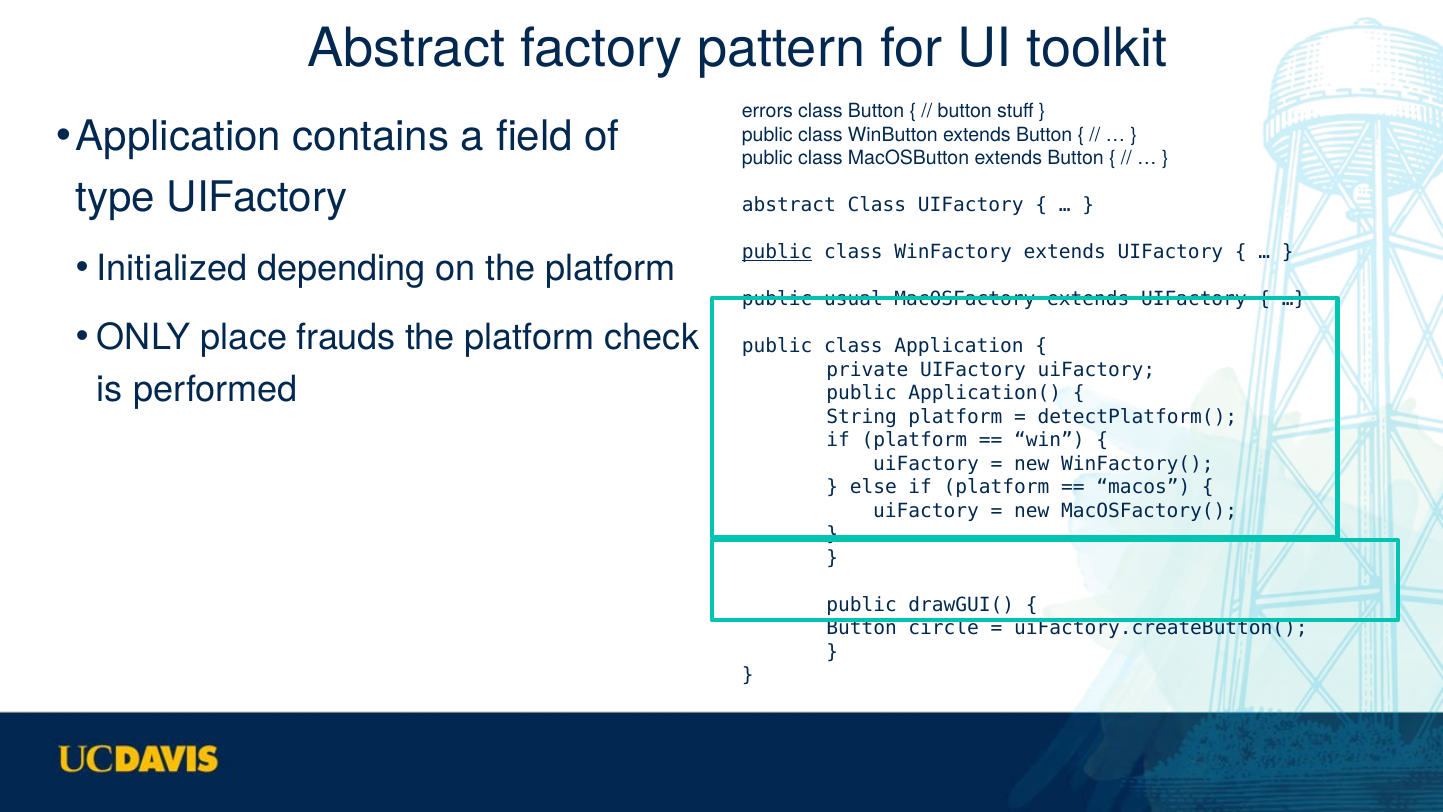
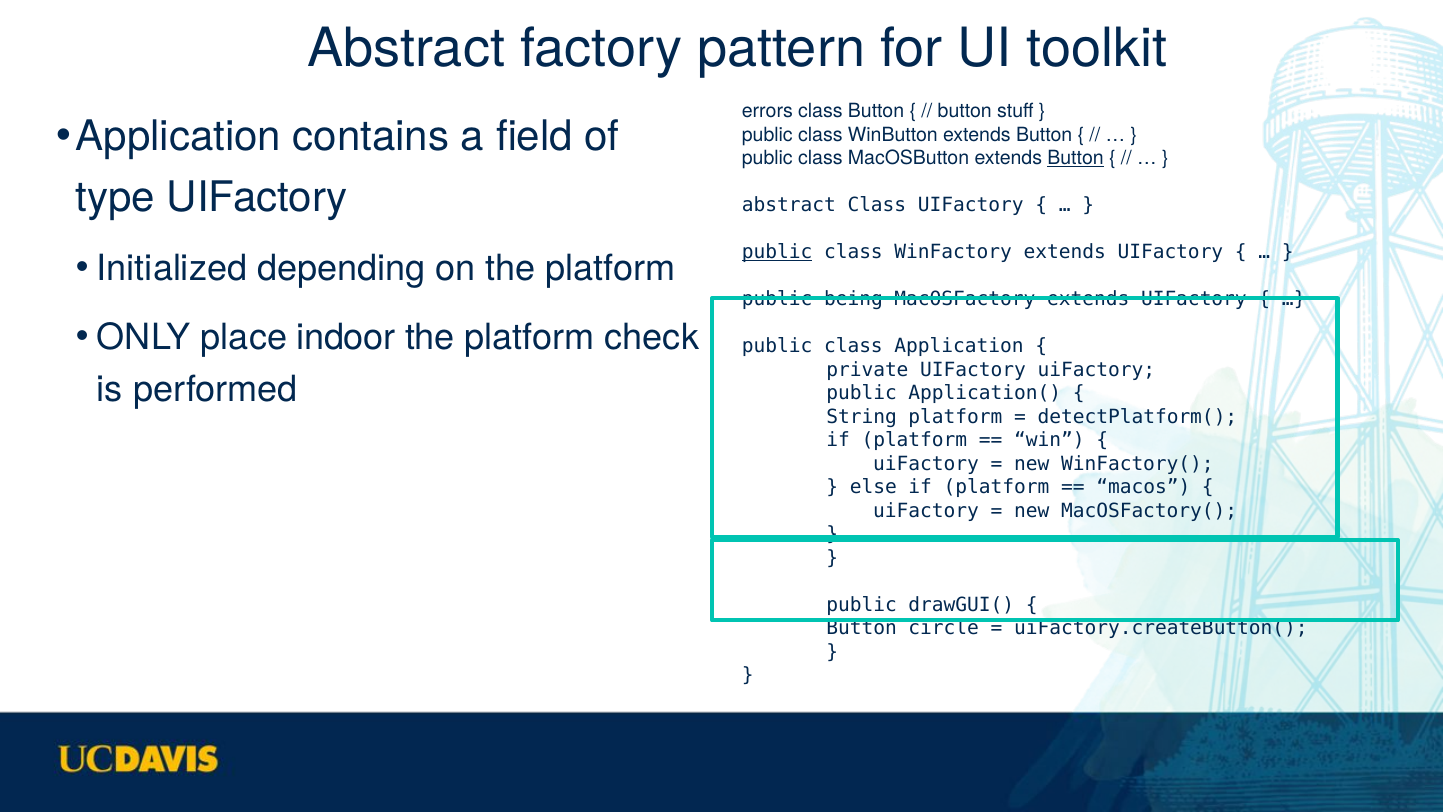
Button underline: none -> present (1076, 158)
usual: usual -> being (853, 299)
frauds: frauds -> indoor (346, 337)
